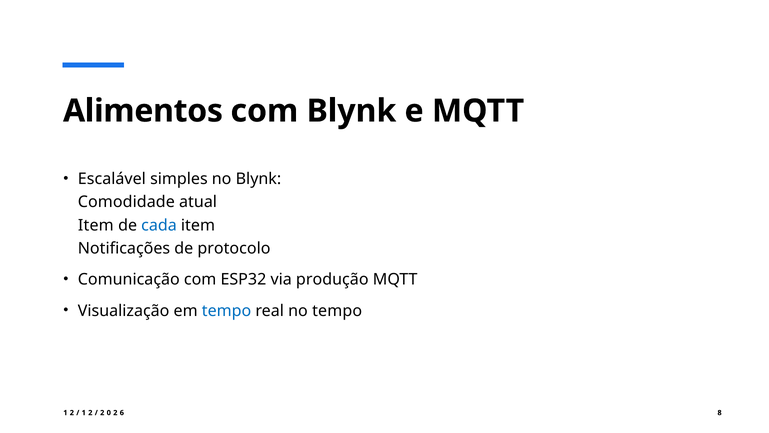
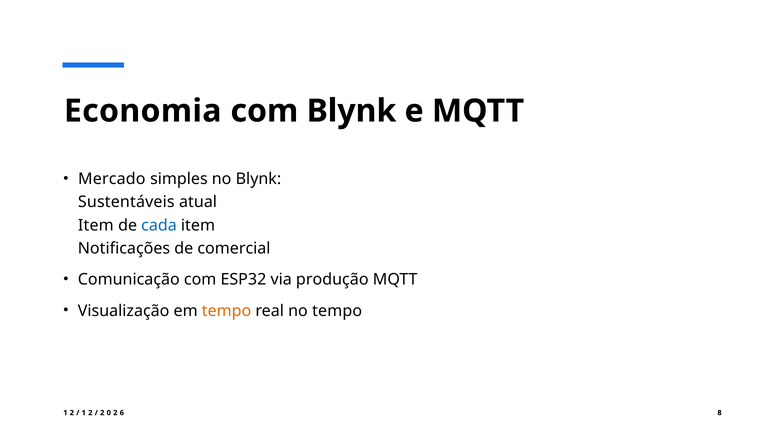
Alimentos: Alimentos -> Economia (143, 111)
Escalável: Escalável -> Mercado (112, 179)
Comodidade: Comodidade -> Sustentáveis (126, 202)
protocolo: protocolo -> comercial (234, 248)
tempo colour: blue -> orange (227, 310)
